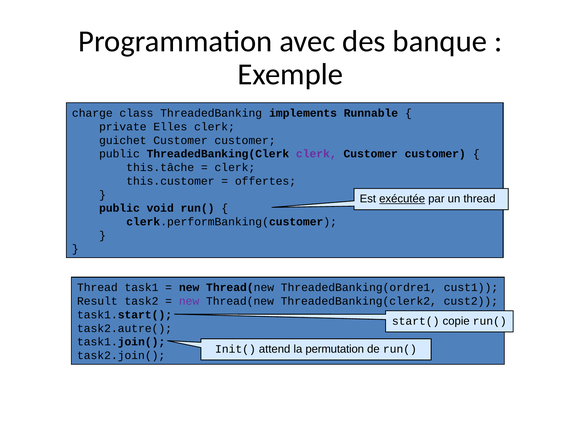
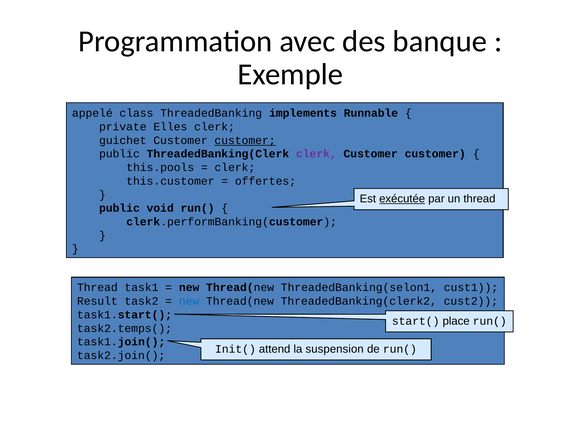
charge: charge -> appelé (92, 113)
customer underline: none -> present (245, 140)
this.tâche: this.tâche -> this.pools (160, 167)
ThreadedBanking(ordre1: ThreadedBanking(ordre1 -> ThreadedBanking(selon1 (359, 287)
new colour: purple -> blue (189, 301)
copie: copie -> place (456, 321)
task2.autre(: task2.autre( -> task2.temps( (125, 328)
permutation: permutation -> suspension (335, 349)
